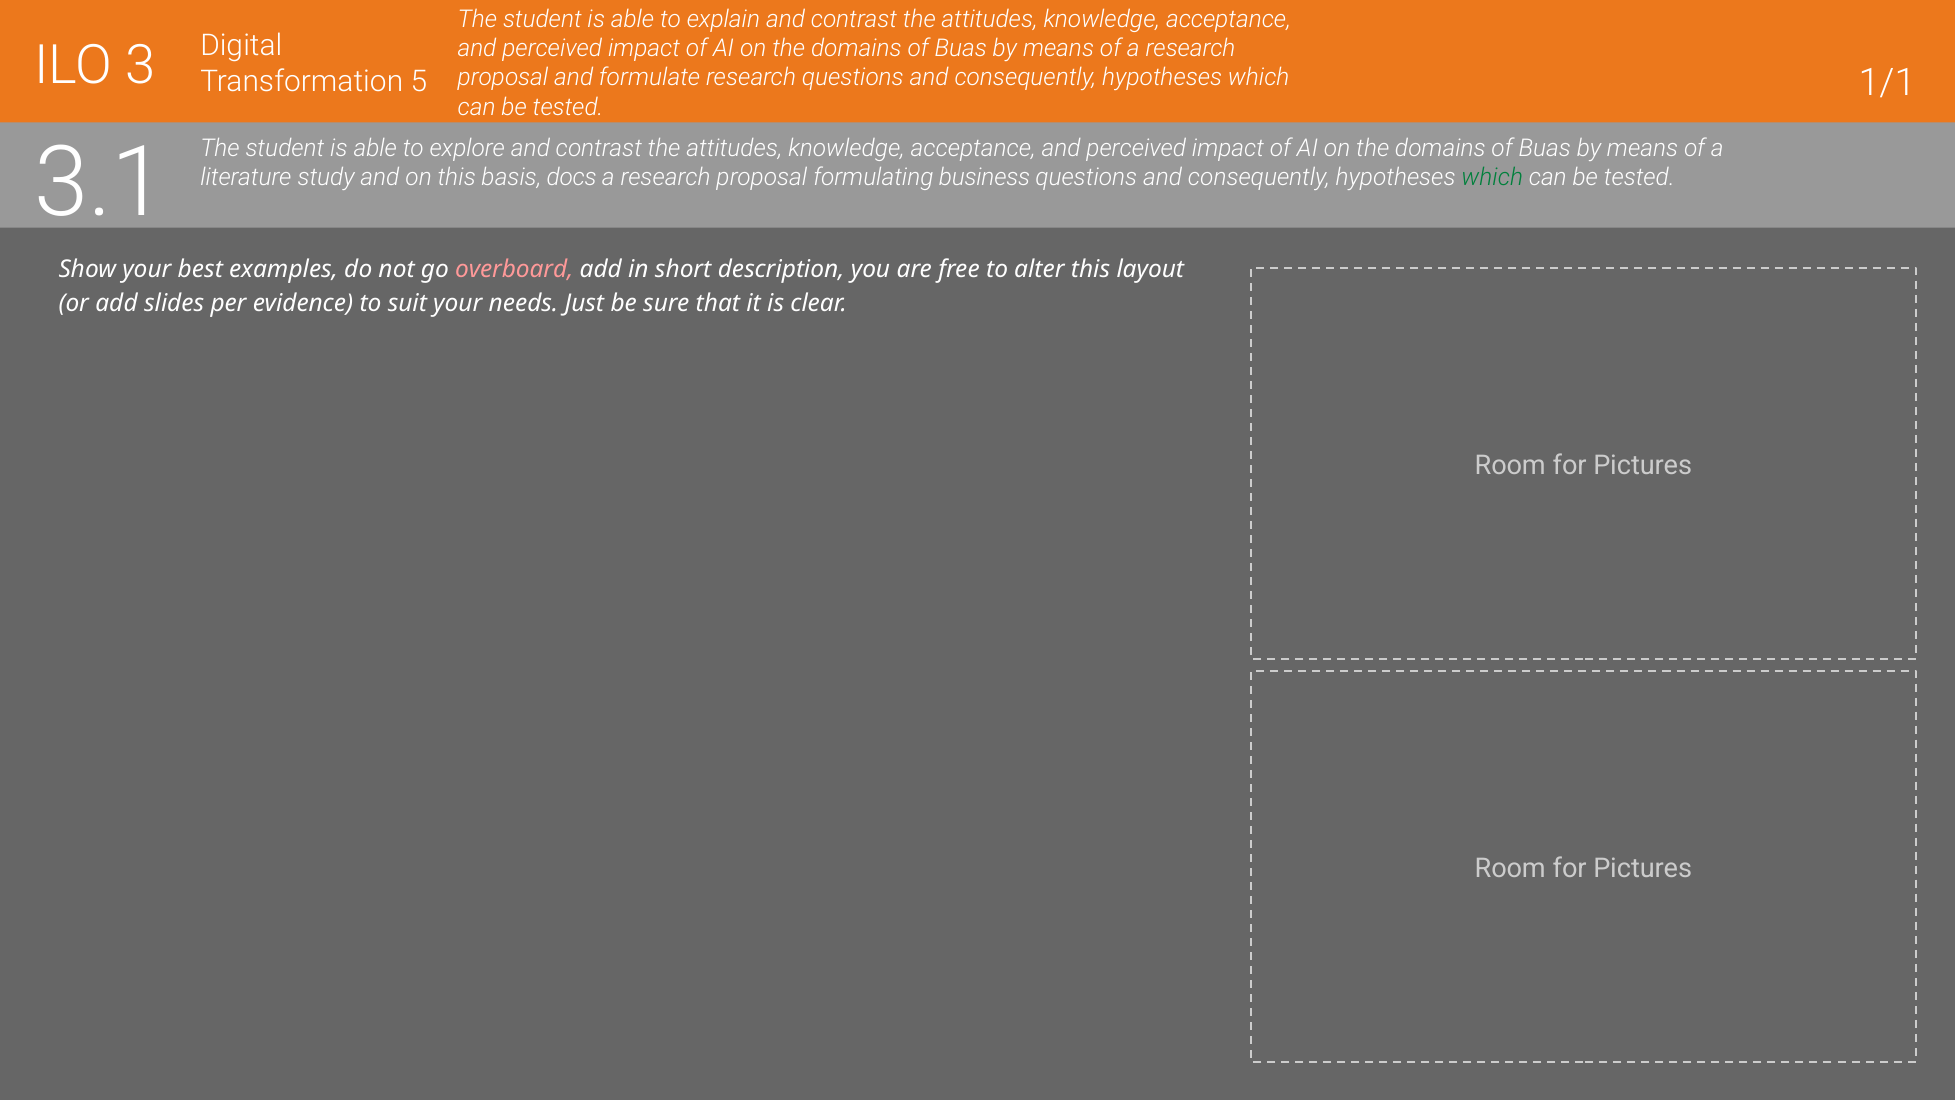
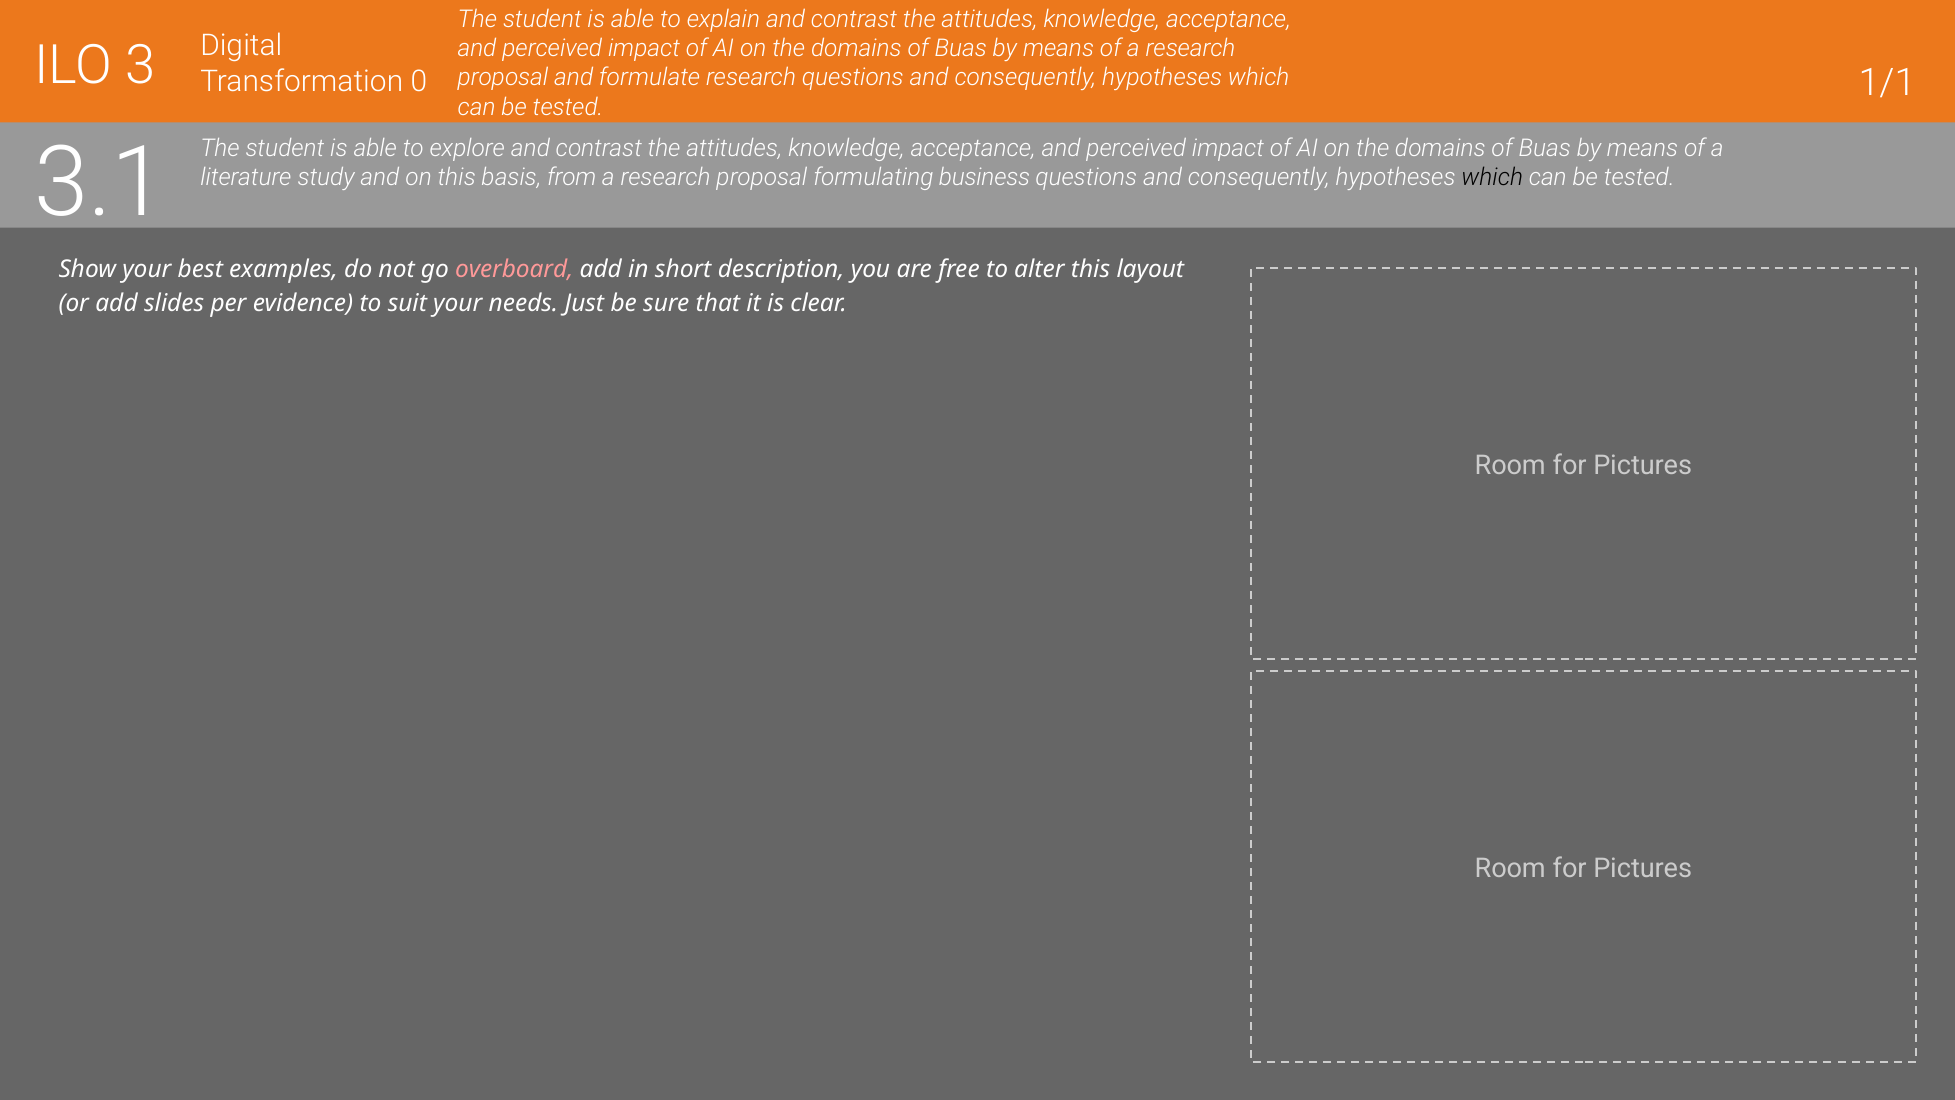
5: 5 -> 0 (419, 82)
docs: docs -> from (572, 178)
which colour: green -> black (1492, 178)
